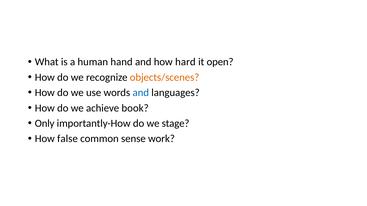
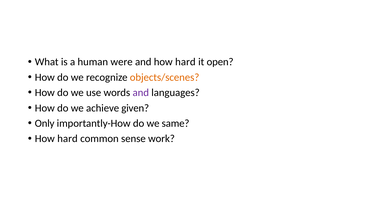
hand: hand -> were (122, 62)
and colour: blue -> purple (141, 93)
book: book -> given (135, 108)
stage: stage -> same (176, 124)
false: false -> hard (67, 139)
